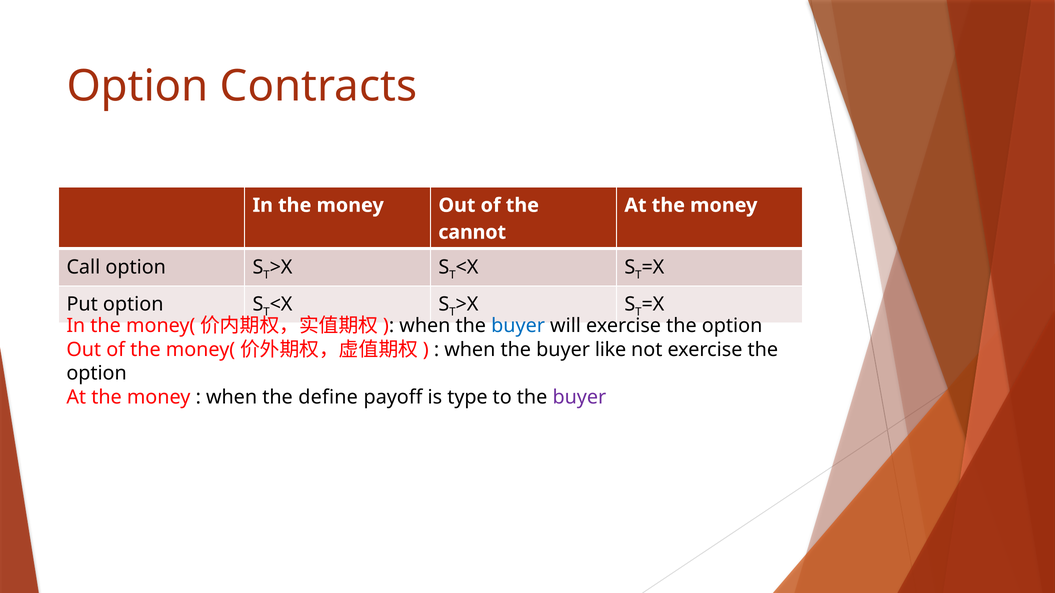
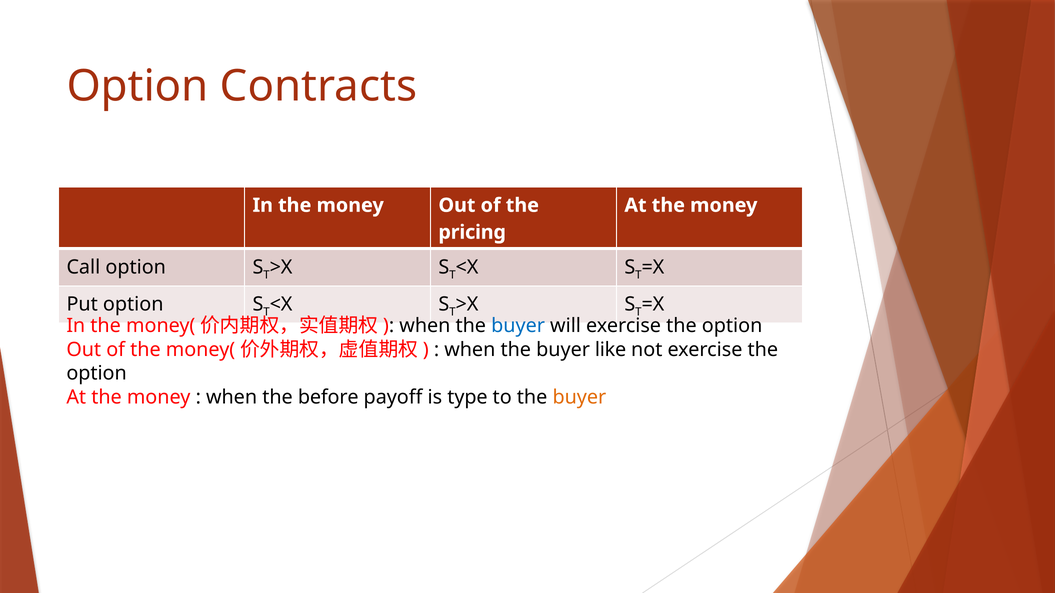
cannot: cannot -> pricing (472, 232)
define: define -> before (328, 397)
buyer colour: purple -> orange (579, 397)
